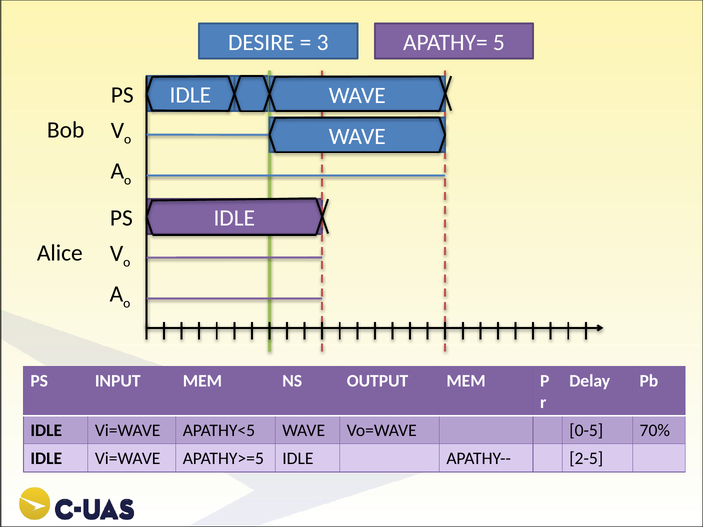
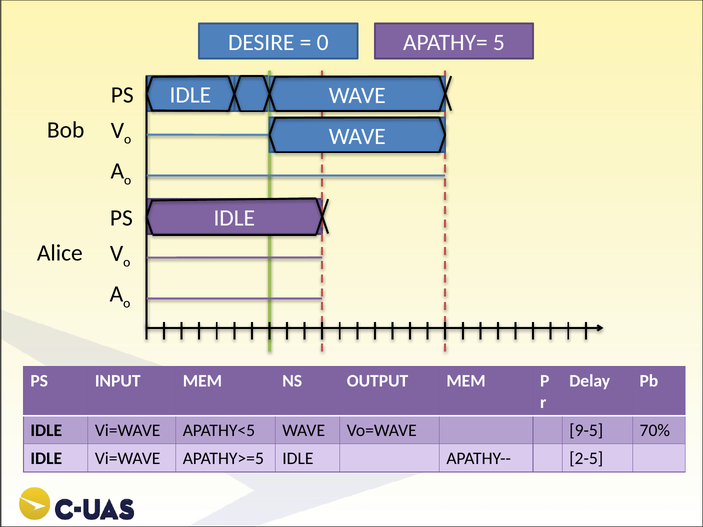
3: 3 -> 0 (323, 43)
0-5: 0-5 -> 9-5 (586, 430)
